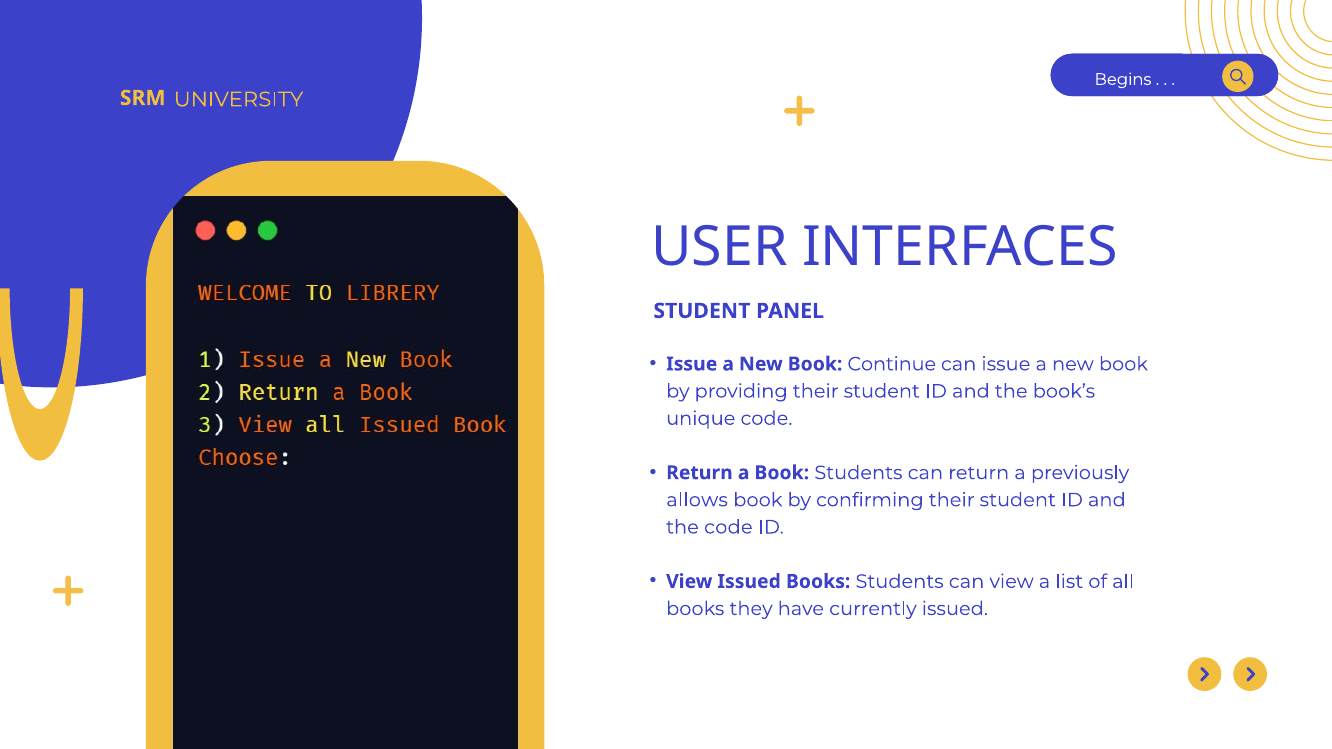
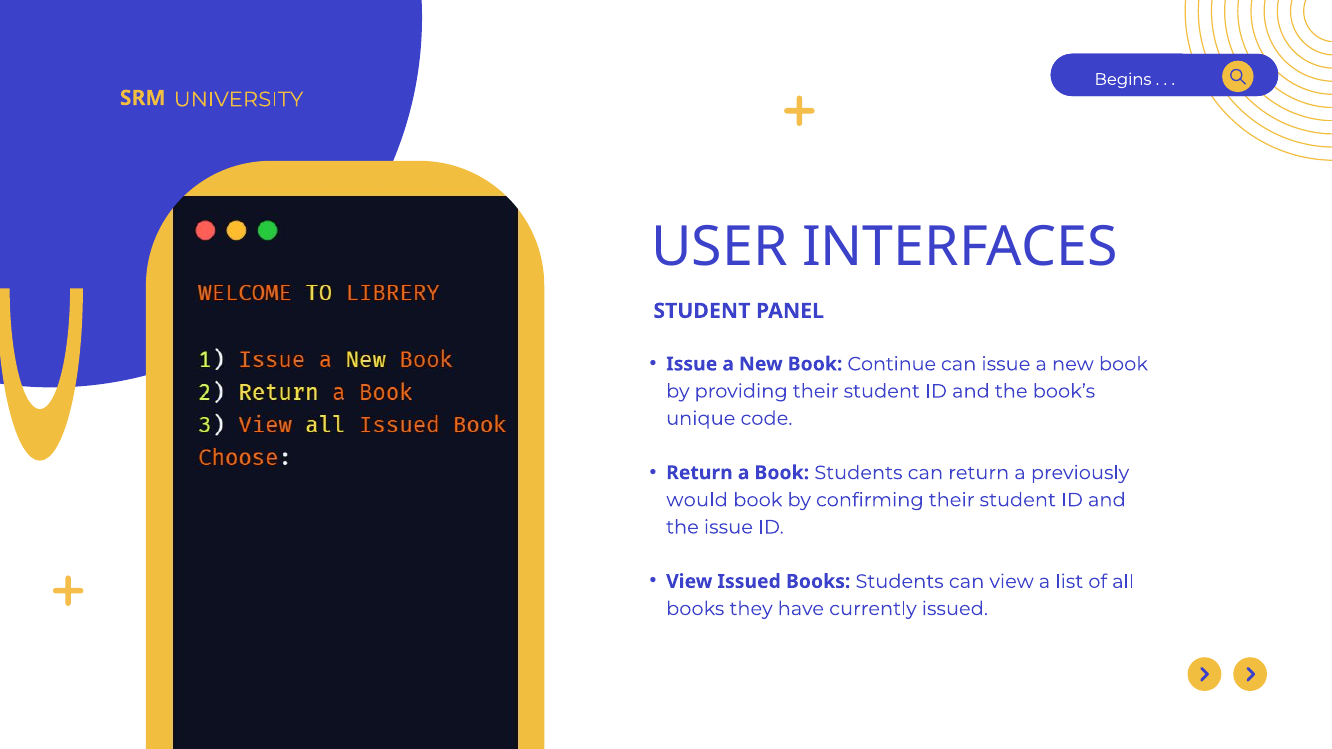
allows: allows -> would (697, 500)
the code: code -> issue (728, 527)
